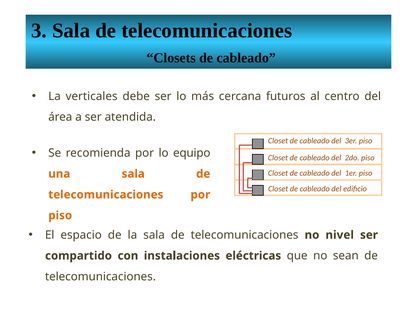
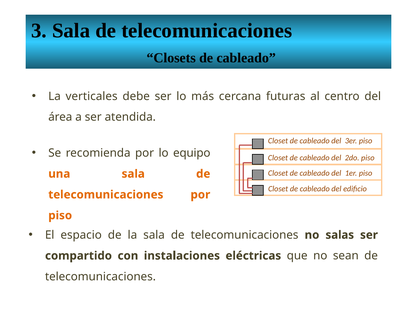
futuros: futuros -> futuras (286, 96)
nivel: nivel -> salas (340, 235)
